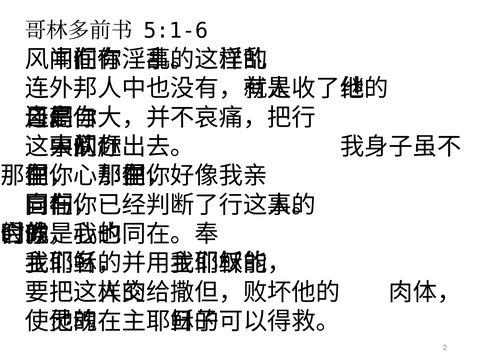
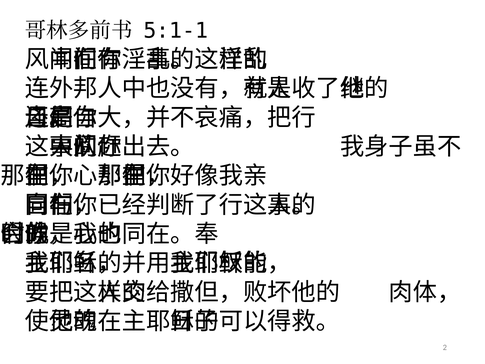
5:1-6: 5:1-6 -> 5:1-1 (176, 31)
